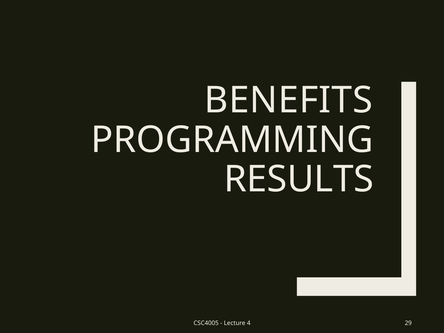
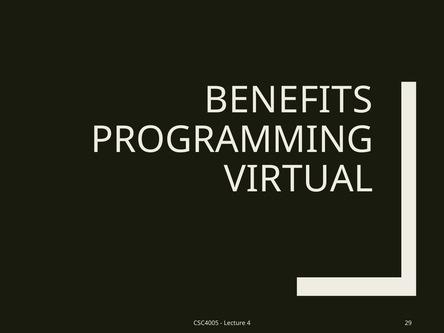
RESULTS: RESULTS -> VIRTUAL (299, 179)
